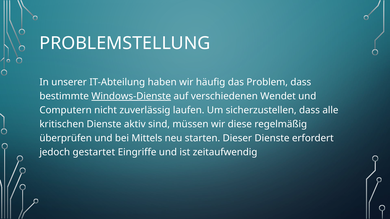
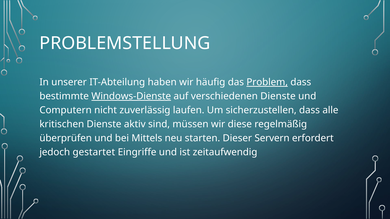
Problem underline: none -> present (267, 82)
verschiedenen Wendet: Wendet -> Dienste (278, 96)
Dieser Dienste: Dienste -> Servern (272, 138)
